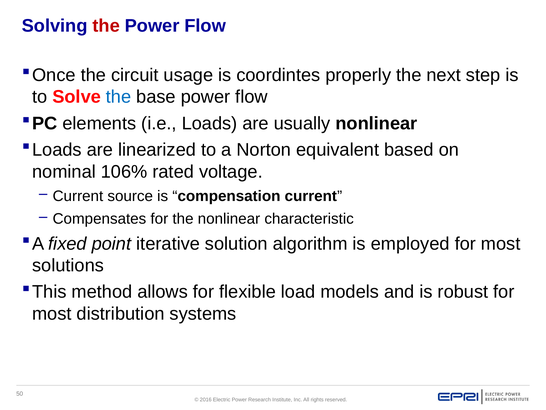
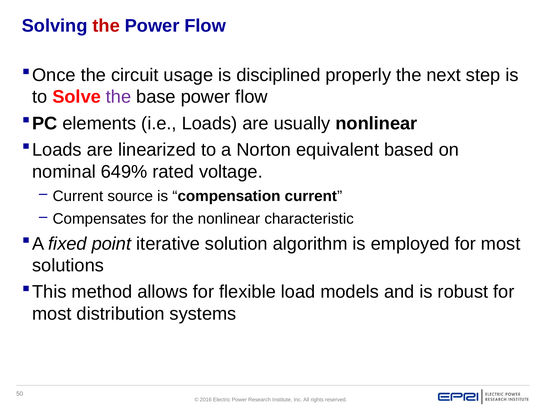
coordintes: coordintes -> disciplined (278, 75)
the colour: blue -> purple (119, 97)
106%: 106% -> 649% (124, 171)
